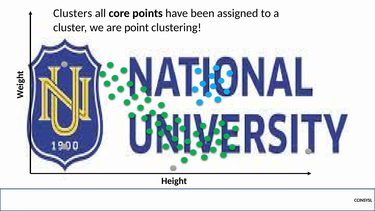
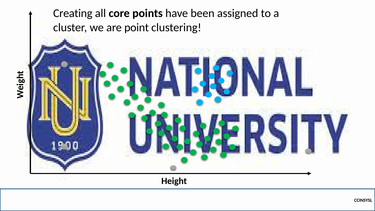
Clusters: Clusters -> Creating (73, 13)
